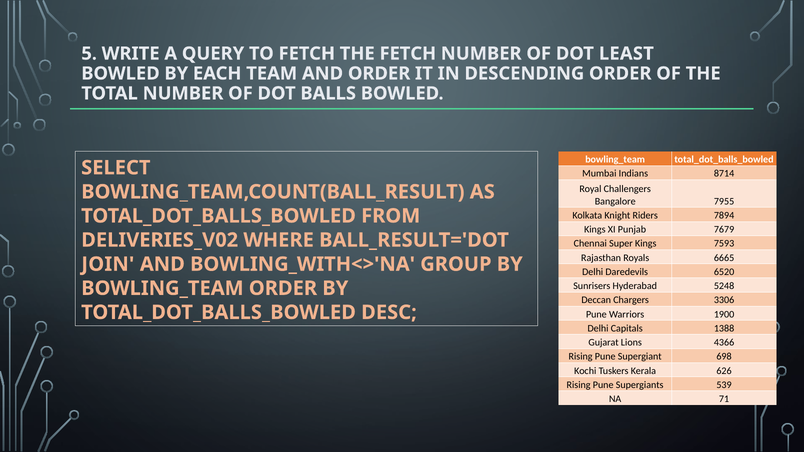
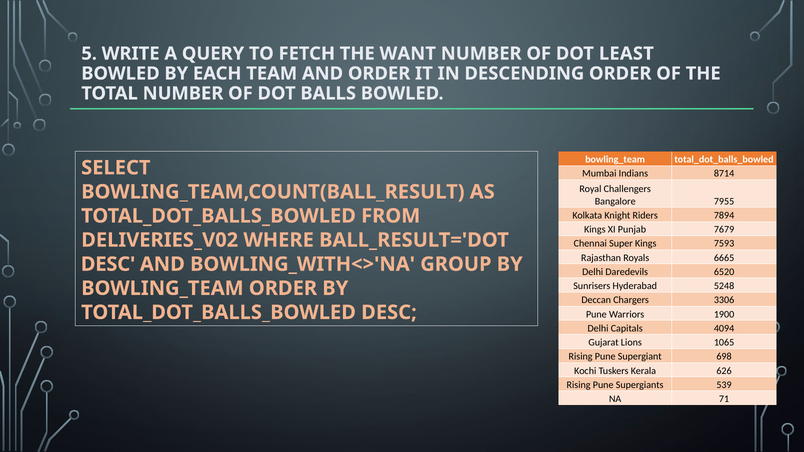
THE FETCH: FETCH -> WANT (408, 54)
JOIN: JOIN -> DESC (108, 264)
1388: 1388 -> 4094 (724, 329)
4366: 4366 -> 1065 (724, 343)
